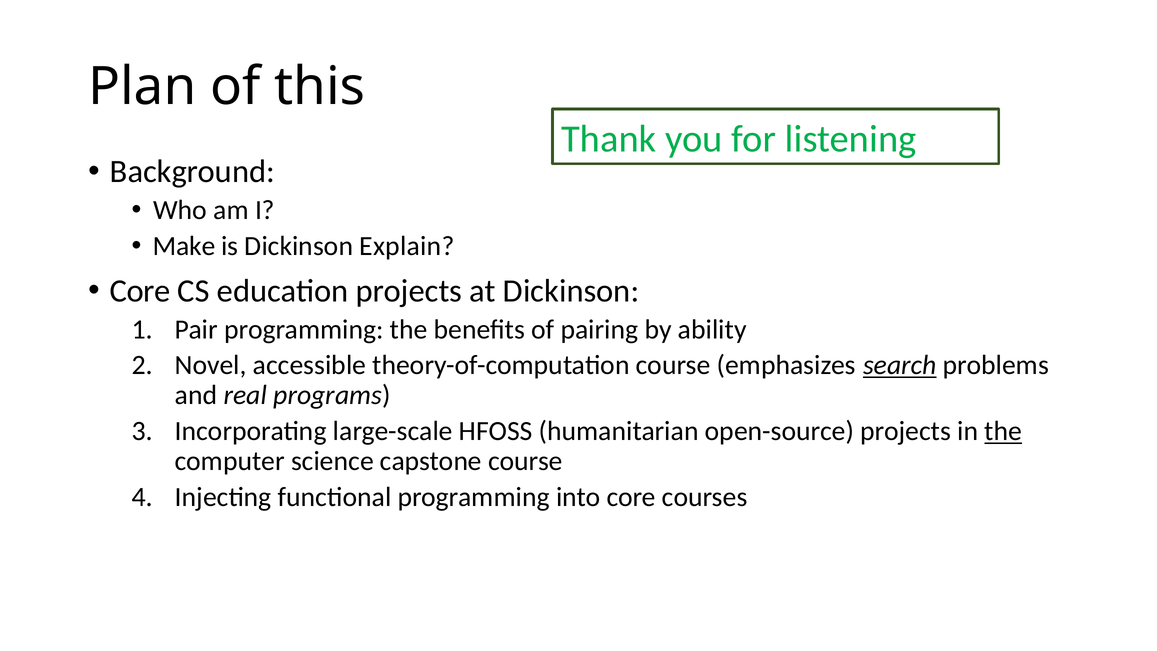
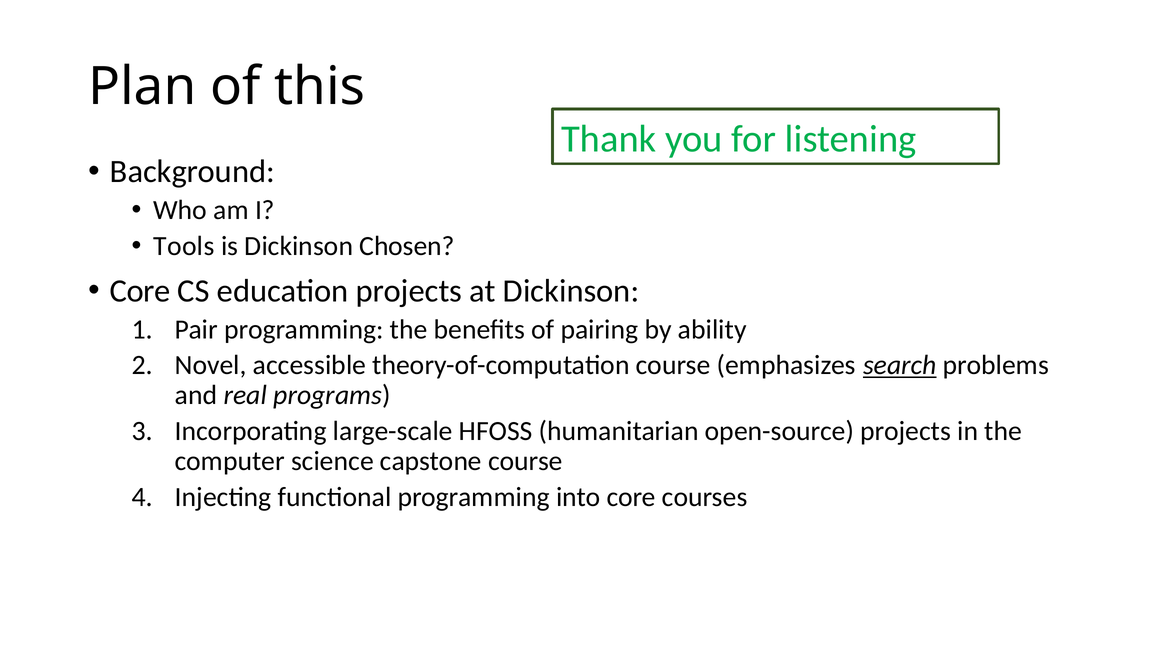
Make: Make -> Tools (184, 246)
Explain: Explain -> Chosen (407, 246)
the underline: present -> none (1003, 431)
